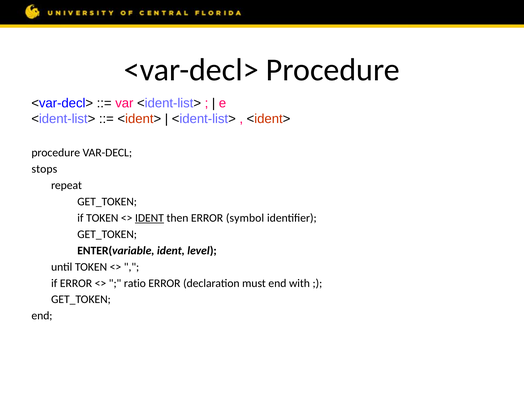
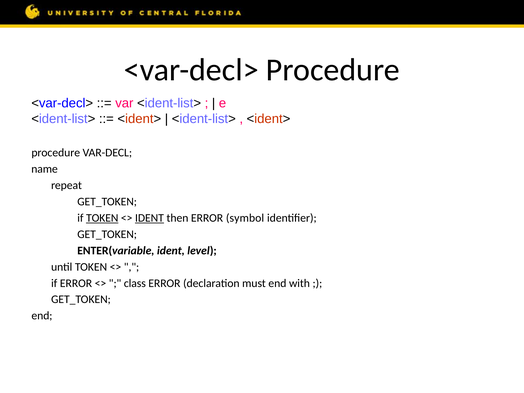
stops: stops -> name (45, 169)
TOKEN underline: none -> present (102, 218)
ratio: ratio -> class (135, 283)
